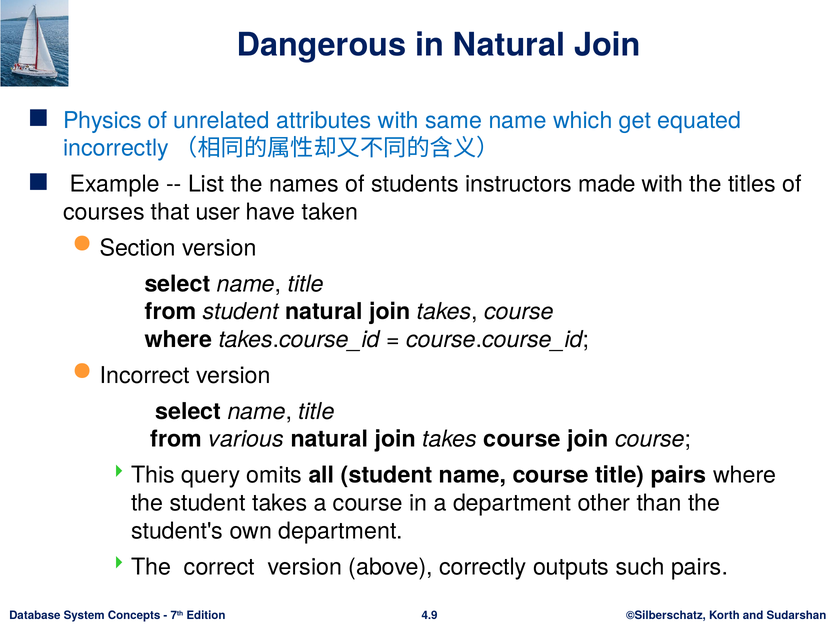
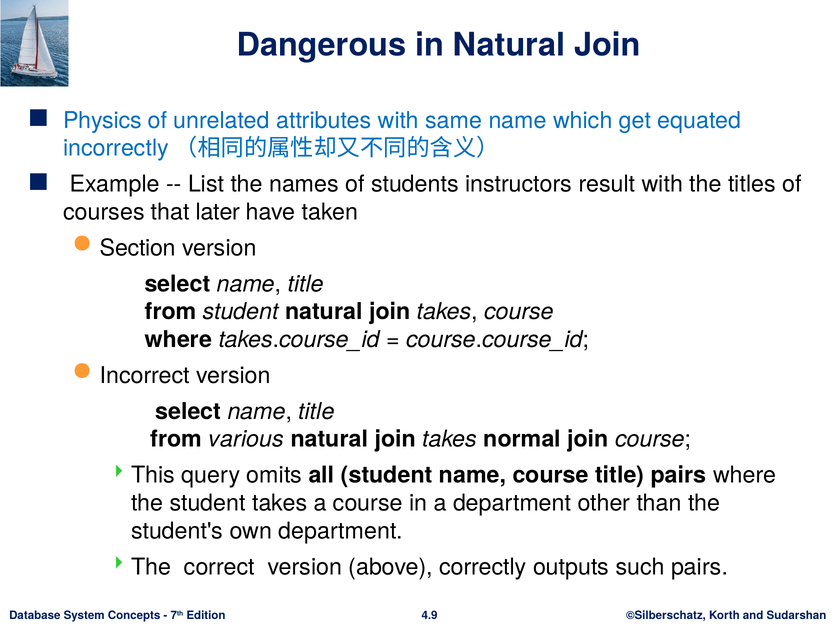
made: made -> result (607, 184)
user: user -> later (218, 212)
course: course -> normal (522, 439)
